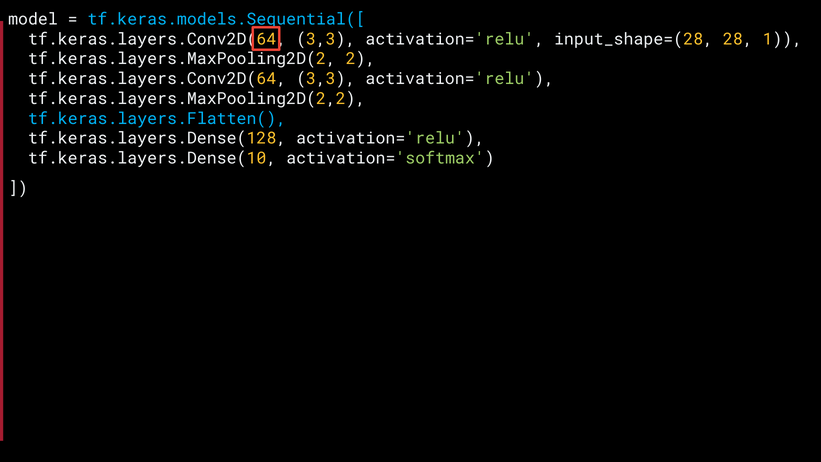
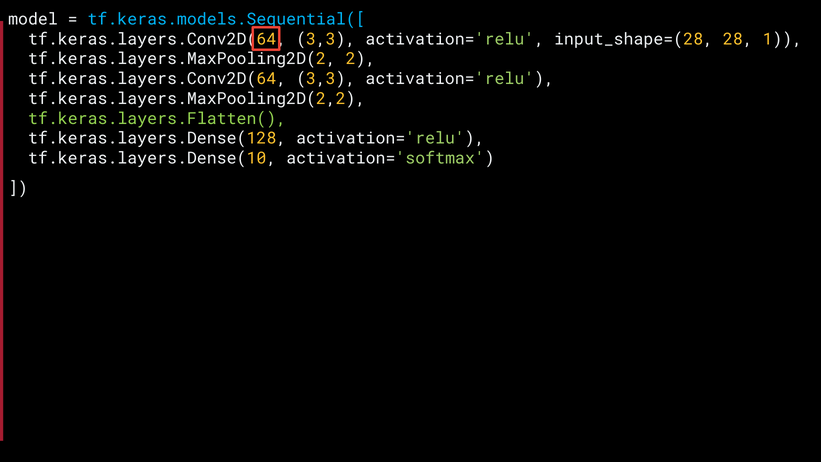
tf.keras.layers.Flatten( colour: light blue -> light green (157, 119)
